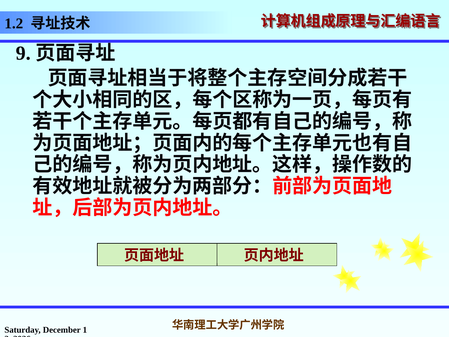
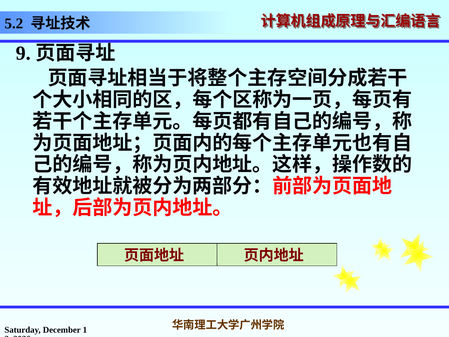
1.2: 1.2 -> 5.2 (14, 23)
